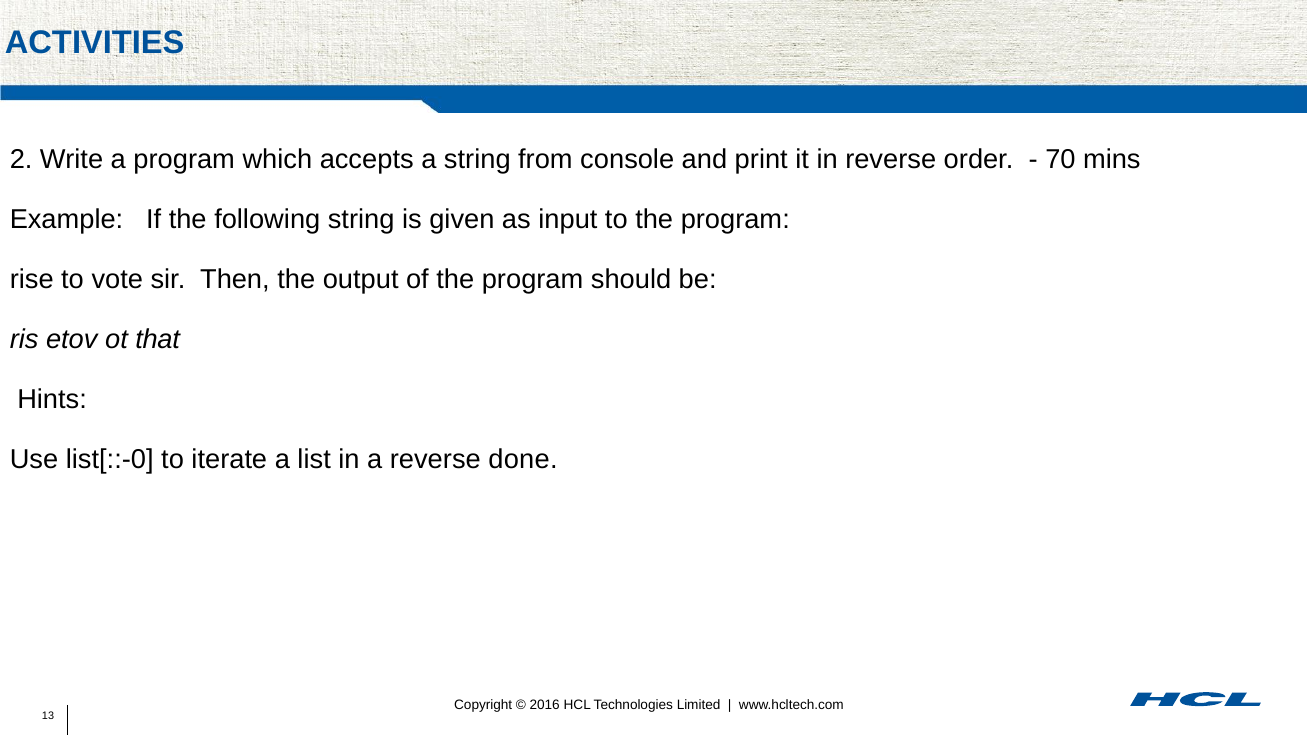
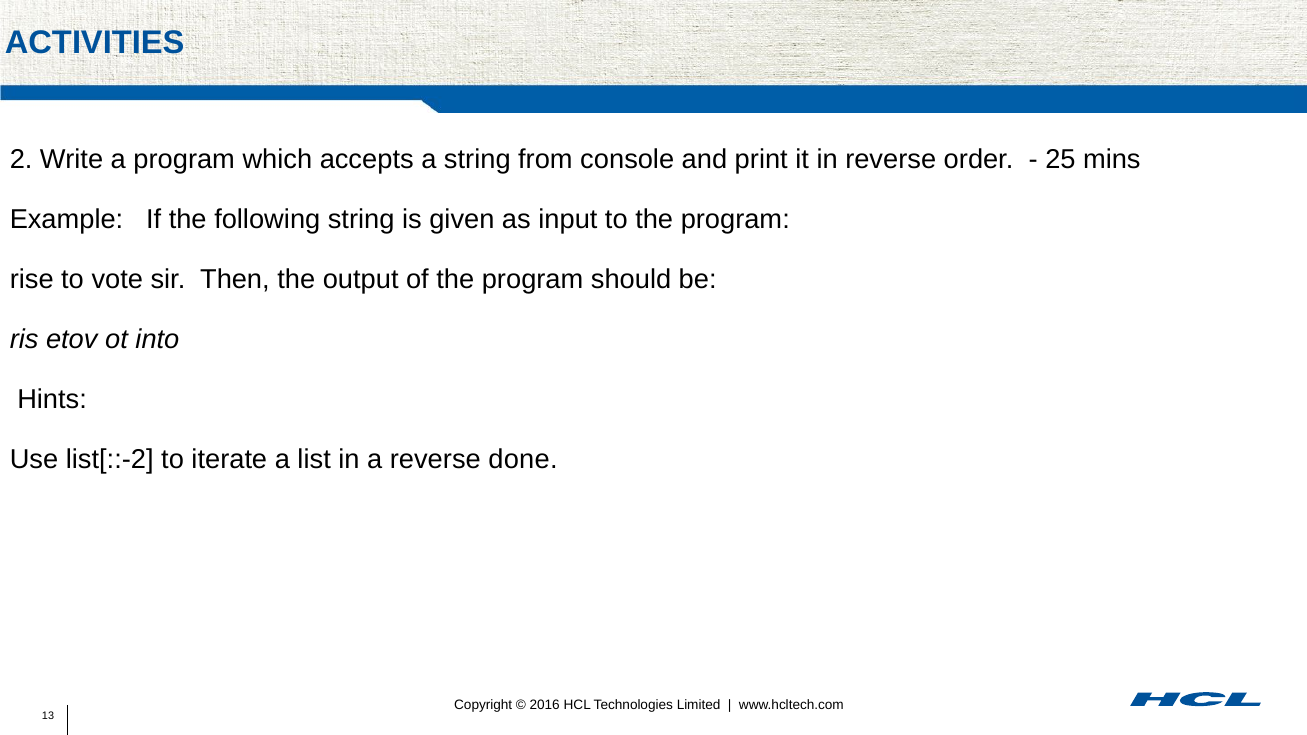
70: 70 -> 25 (1060, 159)
that: that -> into (157, 339)
list[::-0: list[::-0 -> list[::-2 (110, 459)
